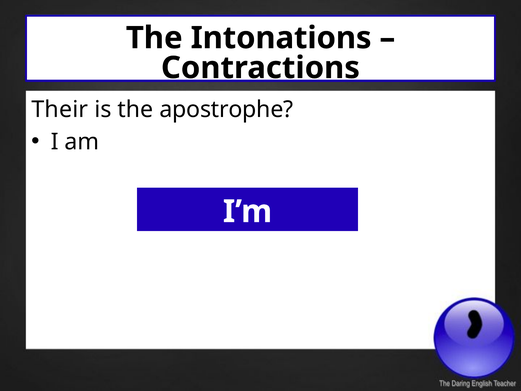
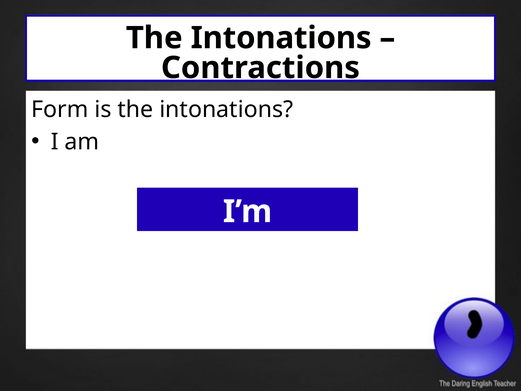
Their: Their -> Form (60, 109)
is the apostrophe: apostrophe -> intonations (226, 109)
